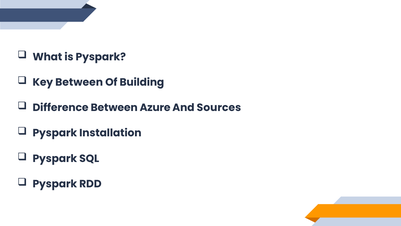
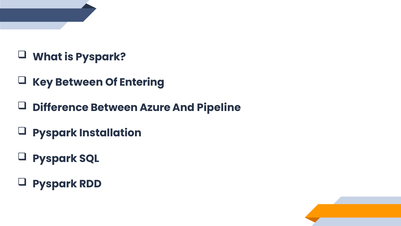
Building: Building -> Entering (142, 82)
Sources: Sources -> Pipeline (219, 108)
